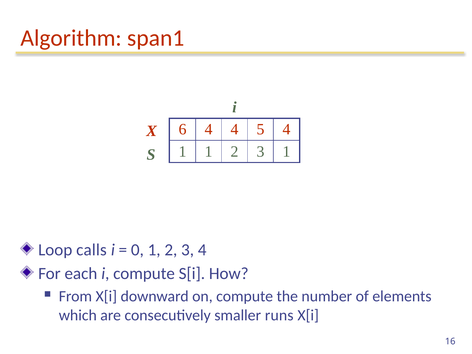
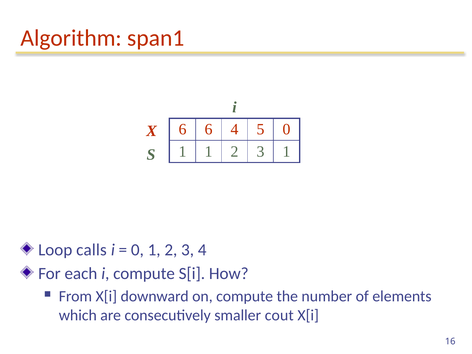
6 4: 4 -> 6 (209, 129)
5 4: 4 -> 0 (286, 129)
runs: runs -> cout (279, 315)
